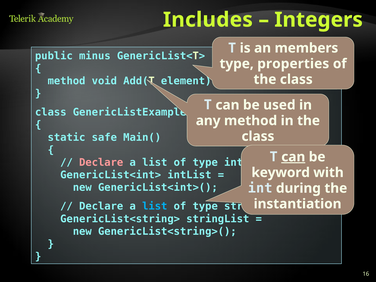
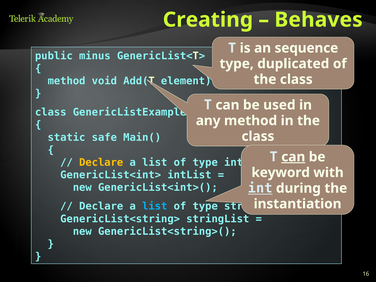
Includes: Includes -> Creating (208, 20)
Integers: Integers -> Behaves (319, 20)
members: members -> sequence (306, 48)
properties: properties -> duplicated (293, 64)
Declare colour: pink -> yellow (101, 162)
int underline: none -> present (260, 188)
